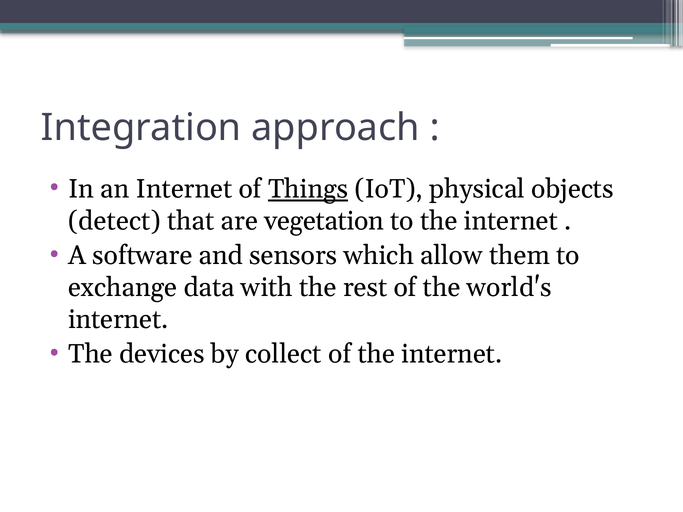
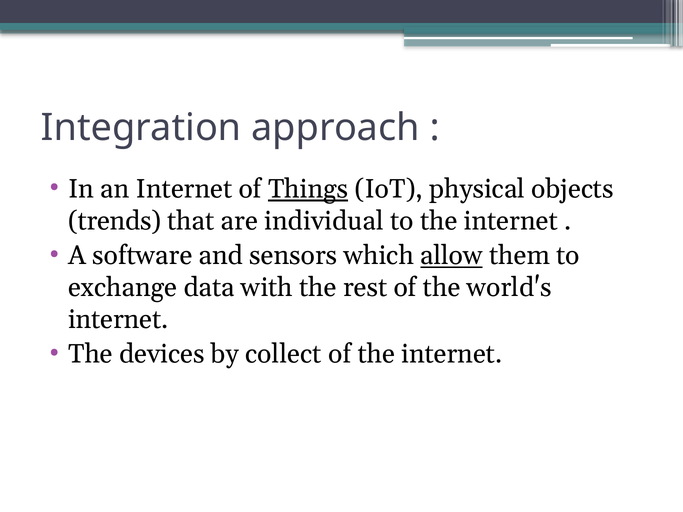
detect: detect -> trends (115, 221)
vegetation: vegetation -> individual (324, 221)
allow underline: none -> present (452, 256)
